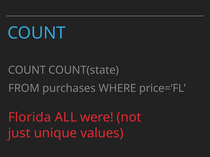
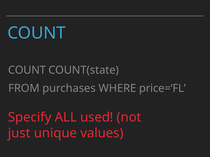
Florida: Florida -> Specify (30, 118)
were: were -> used (97, 118)
